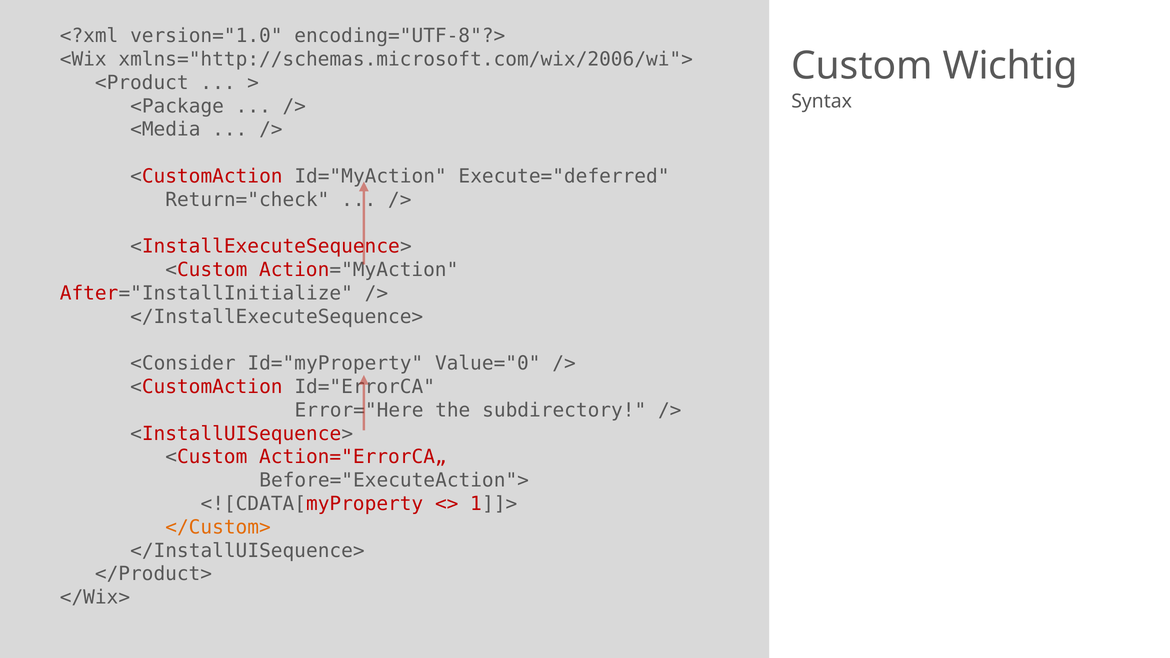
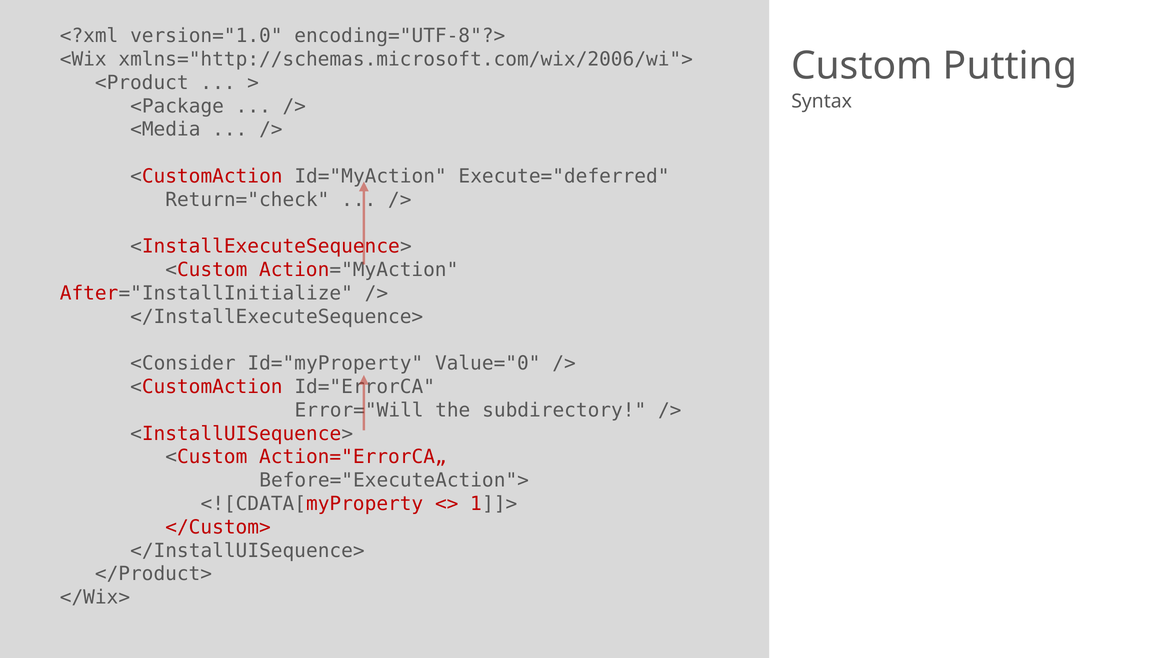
Wichtig: Wichtig -> Putting (1010, 66)
Error="Here: Error="Here -> Error="Will (359, 410)
</Custom> colour: orange -> red (218, 527)
